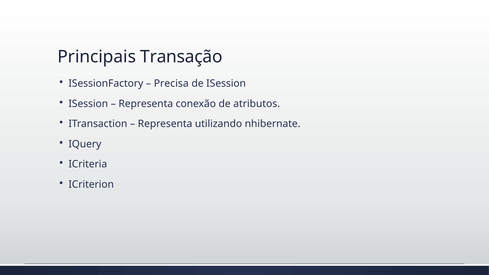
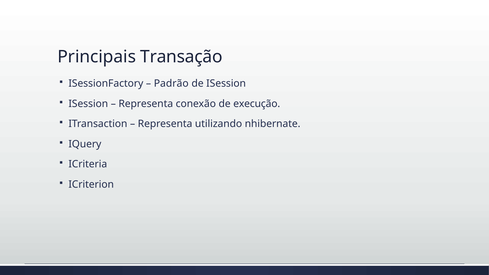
Precisa: Precisa -> Padrão (171, 84)
atributos: atributos -> execução (257, 104)
